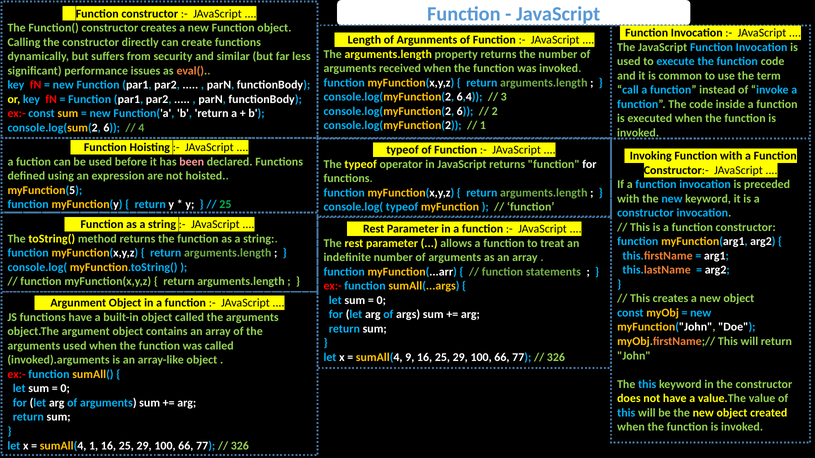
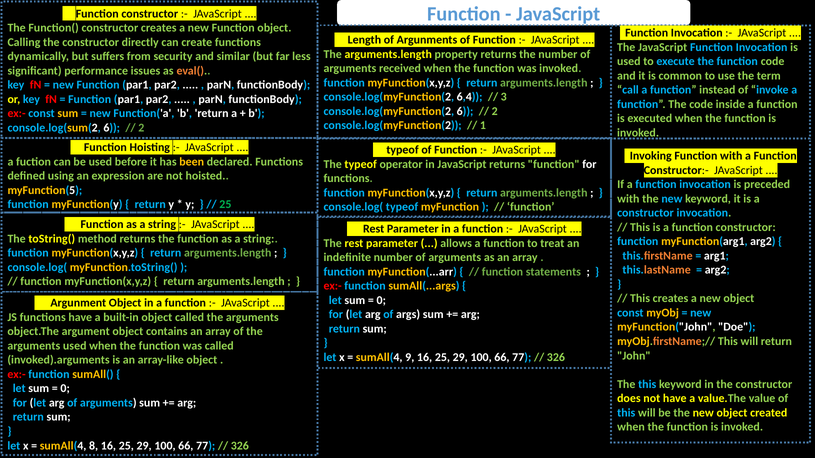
4: 4 -> 2 (141, 128)
been colour: pink -> yellow (192, 162)
sumAll(4 1: 1 -> 8 (94, 446)
